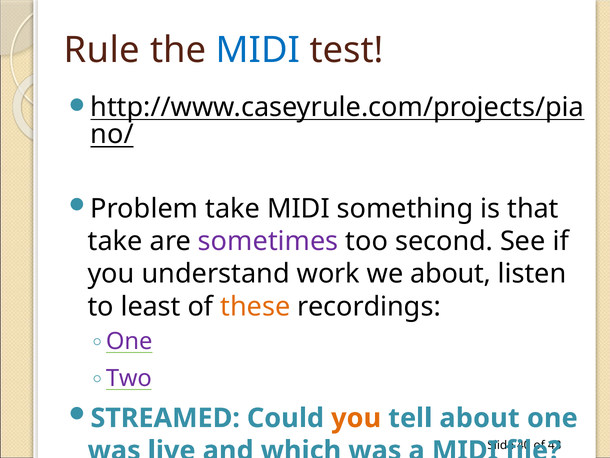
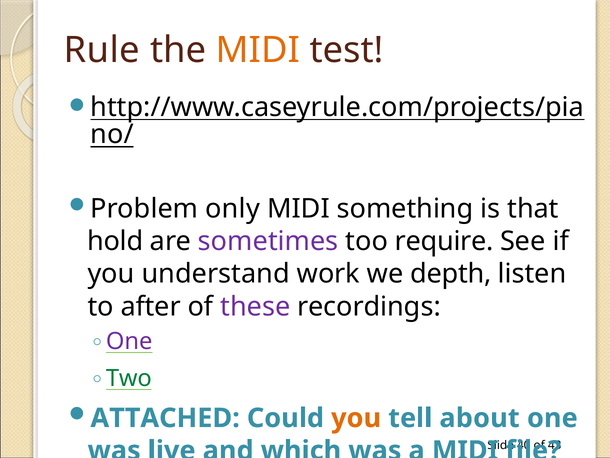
MIDI colour: blue -> orange (258, 50)
Problem take: take -> only (233, 209)
take: take -> hold (115, 241)
second: second -> require (444, 241)
we about: about -> depth (451, 274)
least: least -> after (151, 306)
these colour: orange -> purple (255, 306)
Two colour: purple -> green (129, 378)
STREAMED: STREAMED -> ATTACHED (165, 418)
